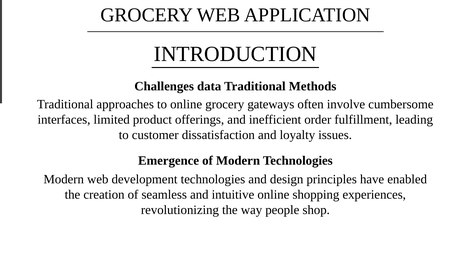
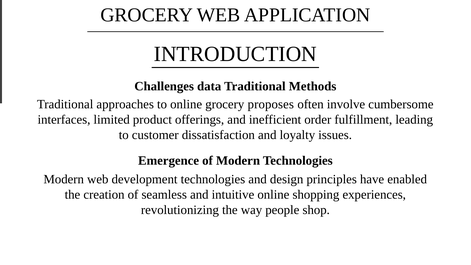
gateways: gateways -> proposes (271, 104)
